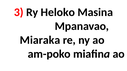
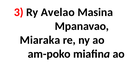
Heloko: Heloko -> Avelao (58, 12)
